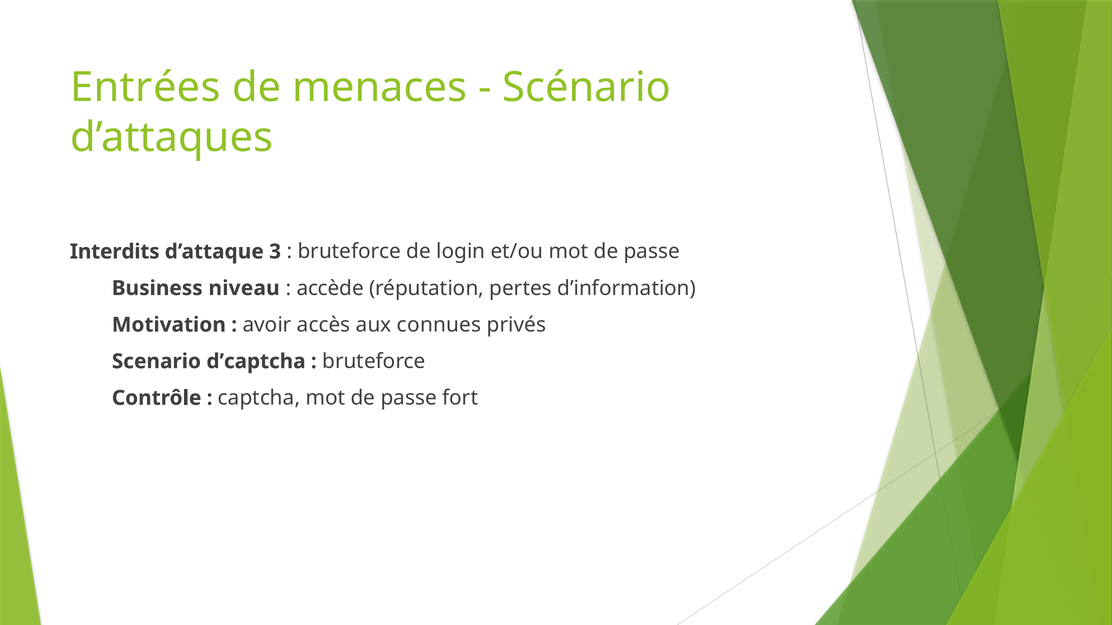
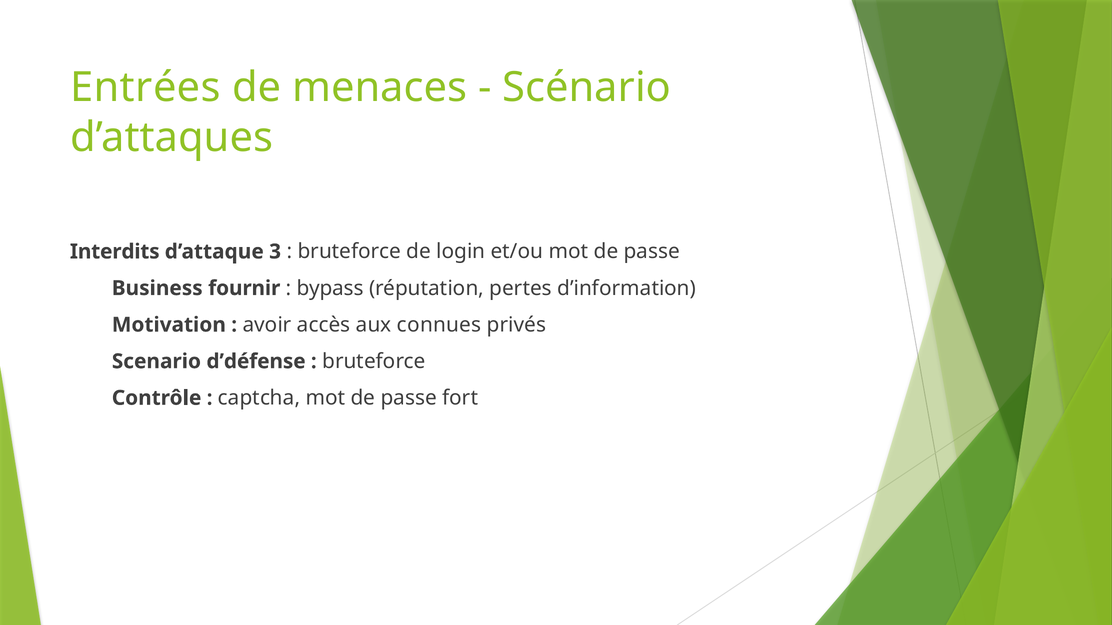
niveau: niveau -> fournir (244, 288)
accède: accède -> bypass (330, 288)
d’captcha: d’captcha -> d’défense (256, 362)
